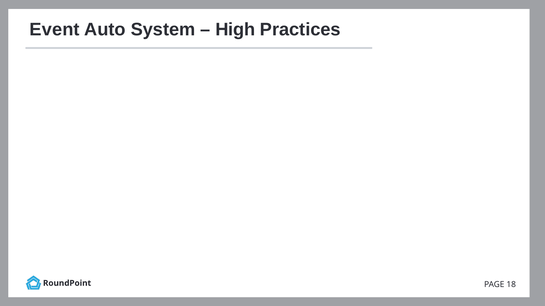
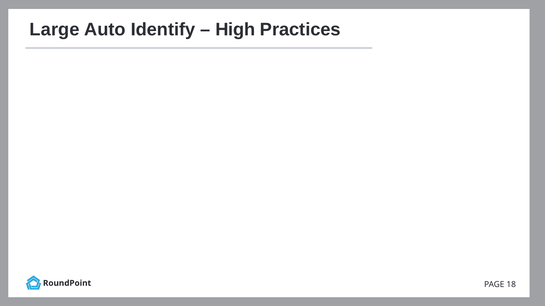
Event: Event -> Large (55, 30)
System: System -> Identify (163, 30)
